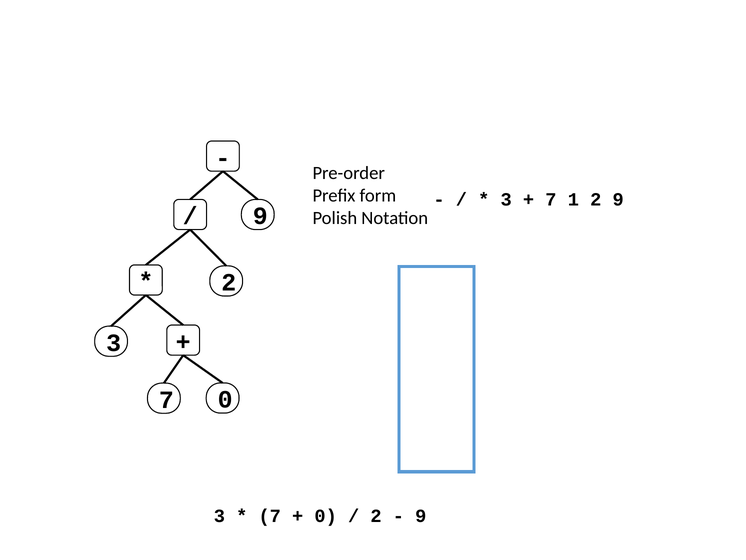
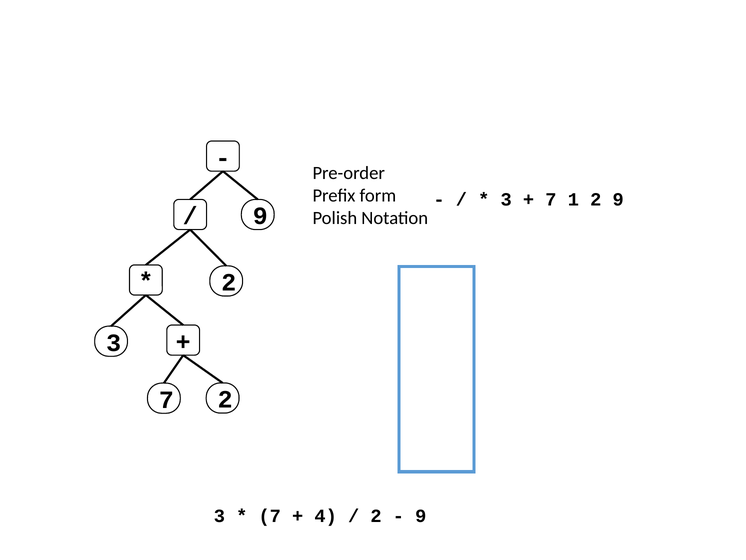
7 0: 0 -> 2 (225, 399)
0: 0 -> 4 (326, 516)
